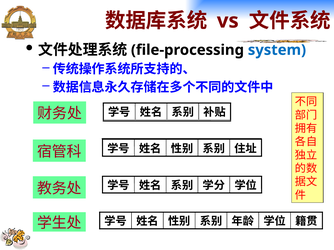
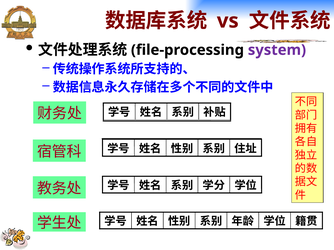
system colour: blue -> purple (277, 50)
